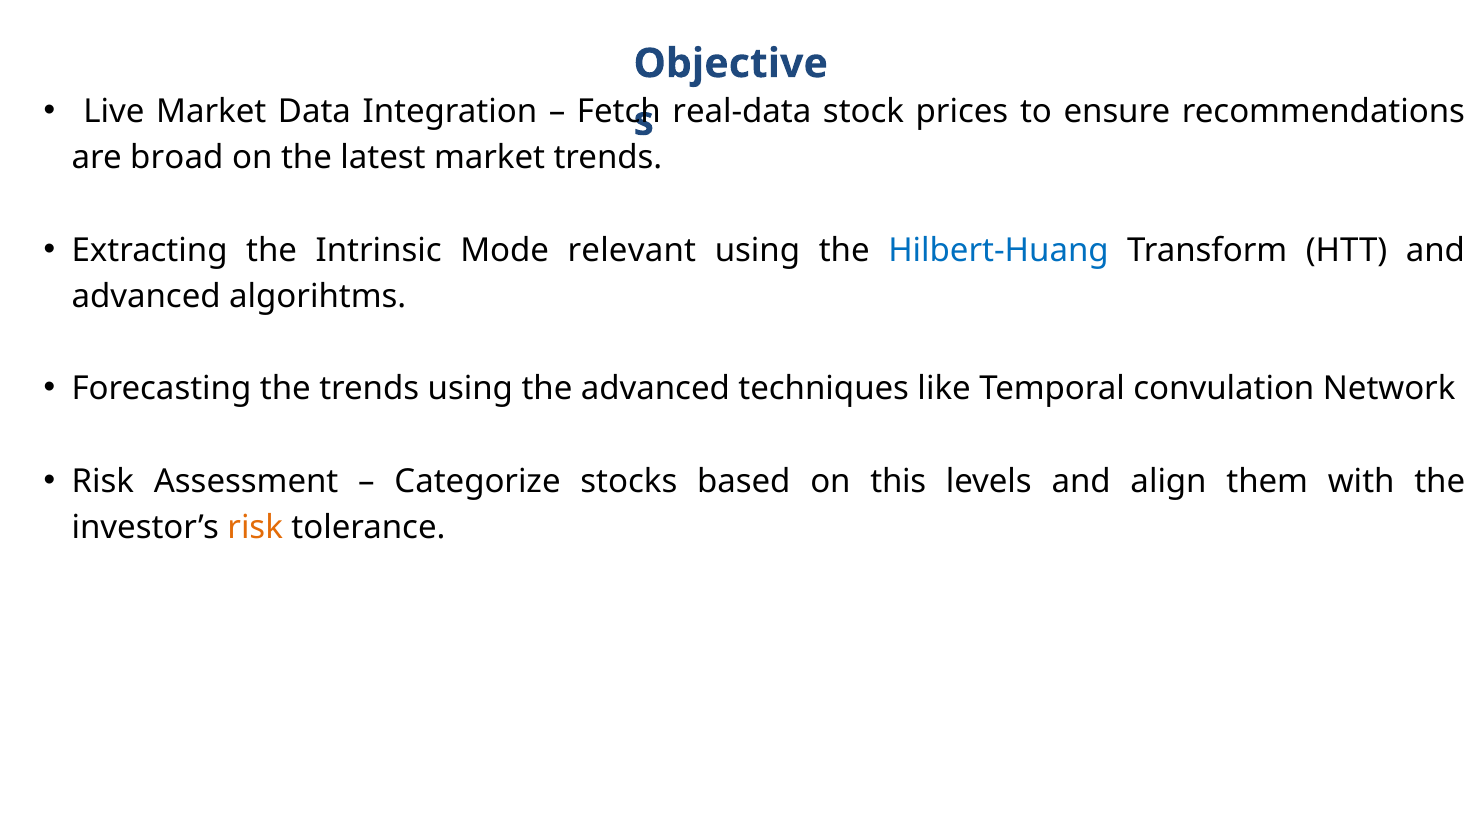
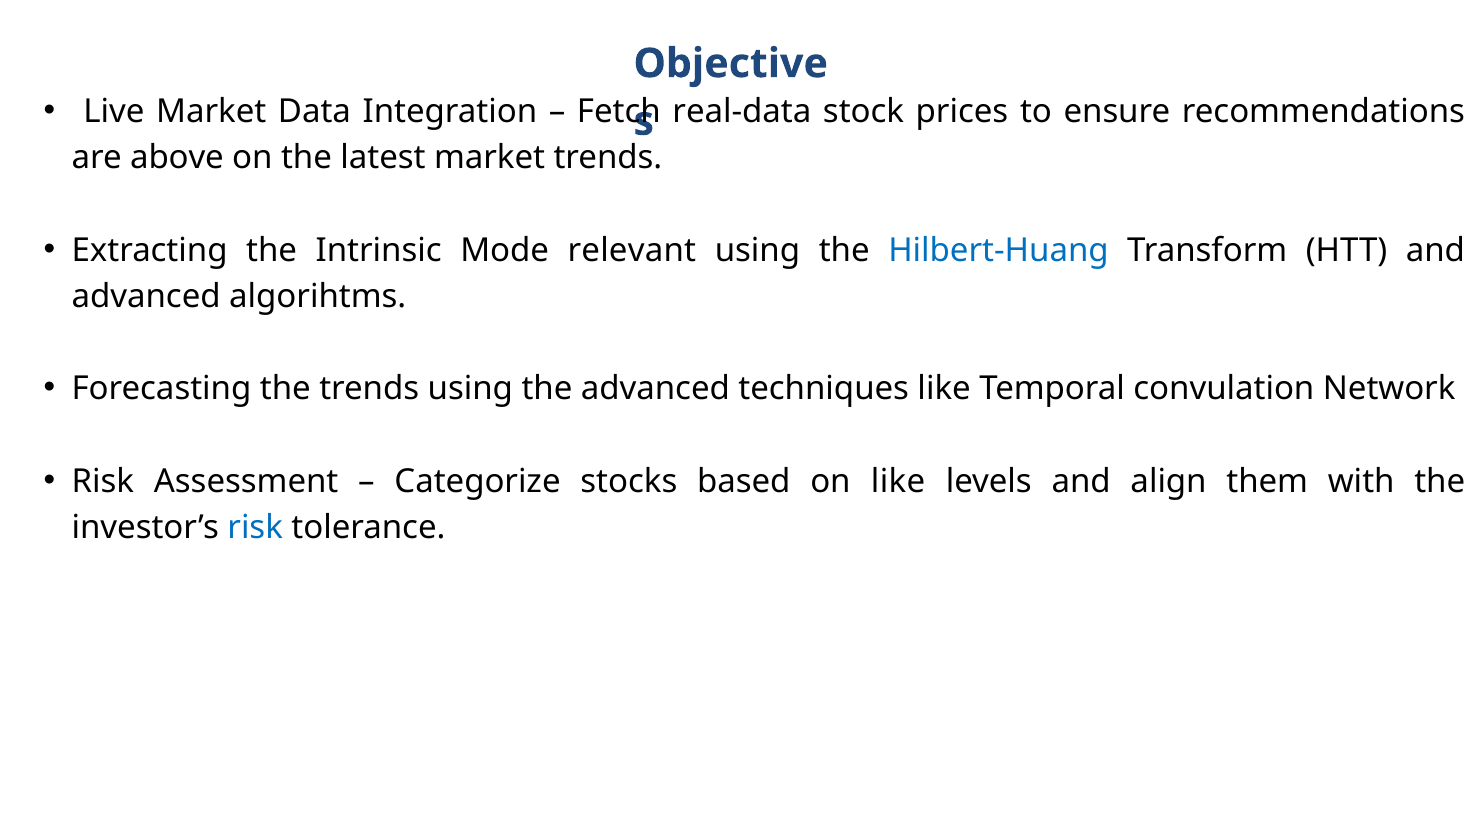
broad: broad -> above (177, 158)
on this: this -> like (898, 481)
risk colour: orange -> blue (255, 527)
